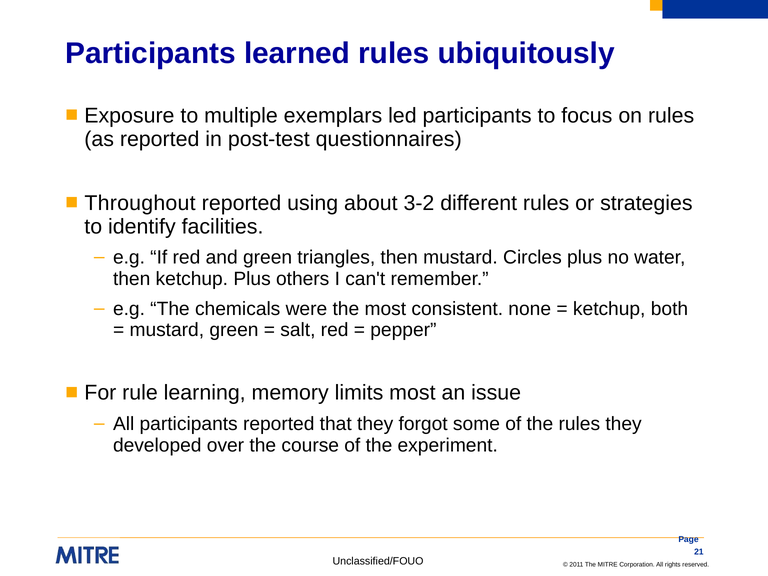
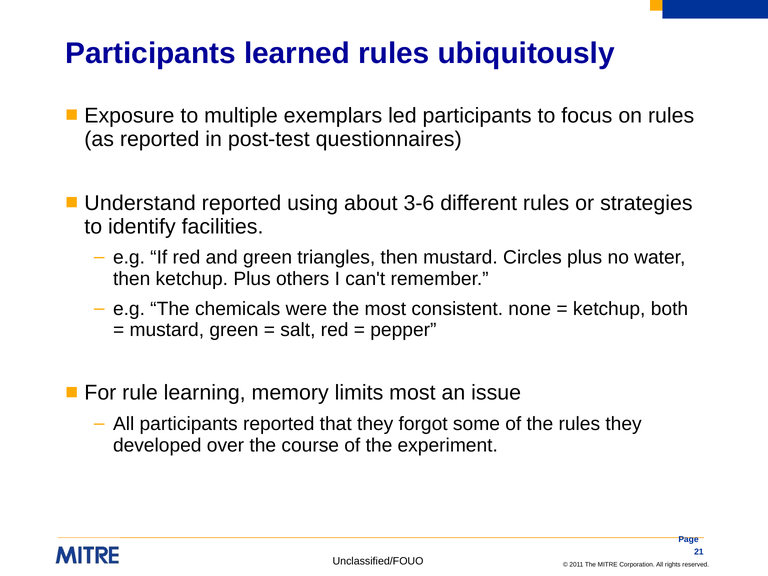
Throughout: Throughout -> Understand (140, 203)
3-2: 3-2 -> 3-6 (419, 203)
